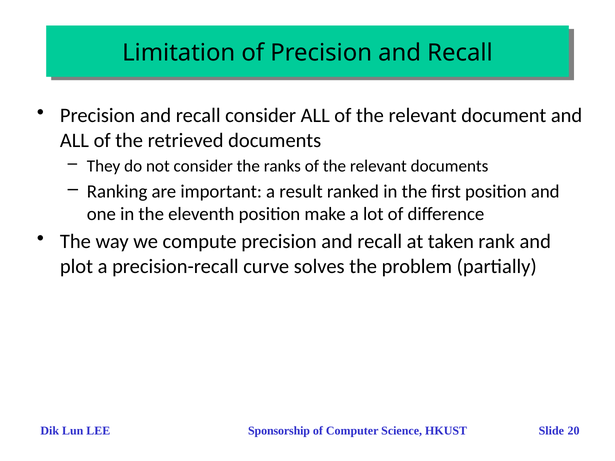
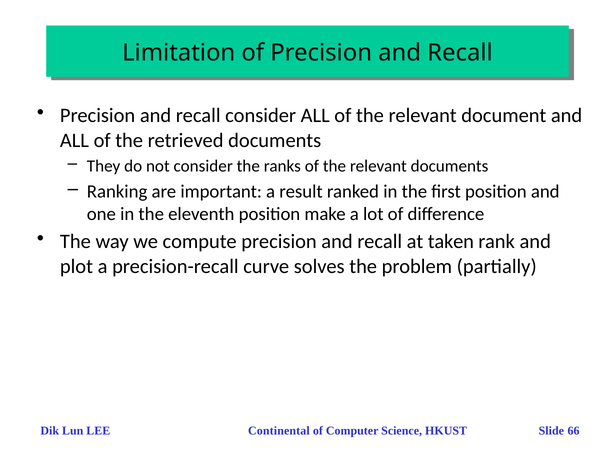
Sponsorship: Sponsorship -> Continental (279, 431)
20: 20 -> 66 (574, 431)
